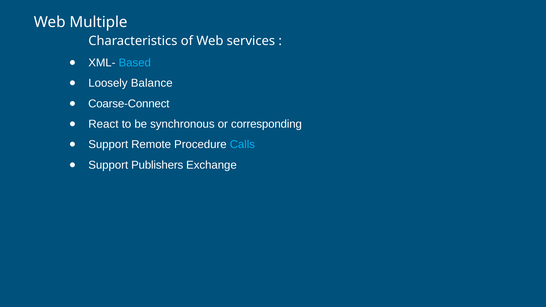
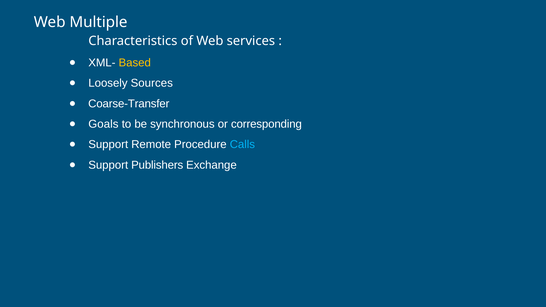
Based colour: light blue -> yellow (135, 63)
Balance: Balance -> Sources (152, 83)
Coarse-Connect: Coarse-Connect -> Coarse-Transfer (129, 104)
React: React -> Goals (103, 124)
